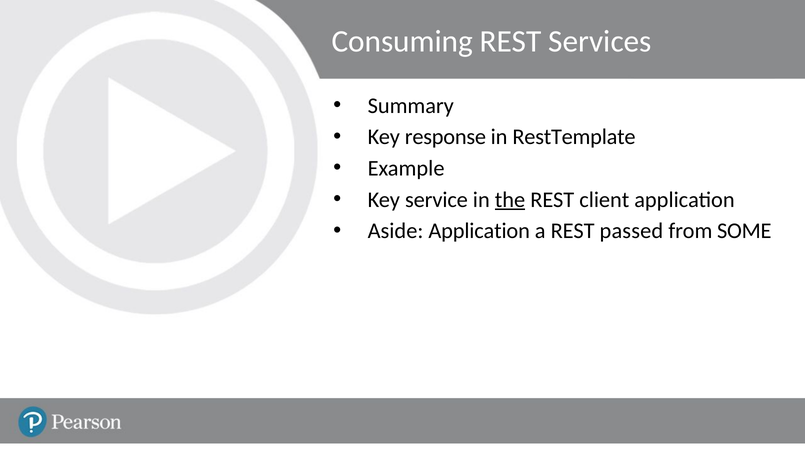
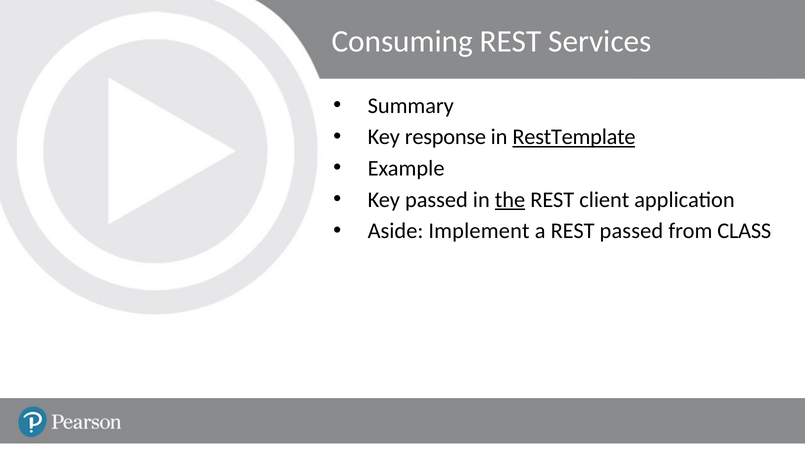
RestTemplate underline: none -> present (574, 137)
Key service: service -> passed (436, 200)
Aside Application: Application -> Implement (479, 231)
SOME: SOME -> CLASS (744, 231)
